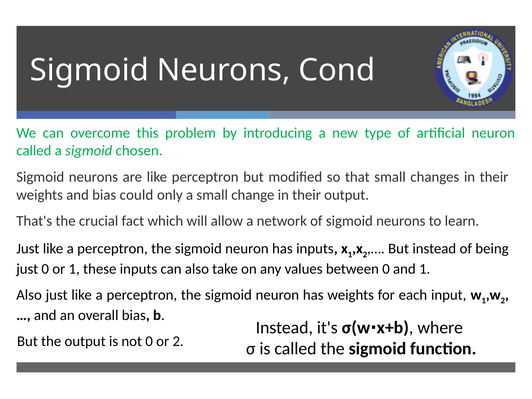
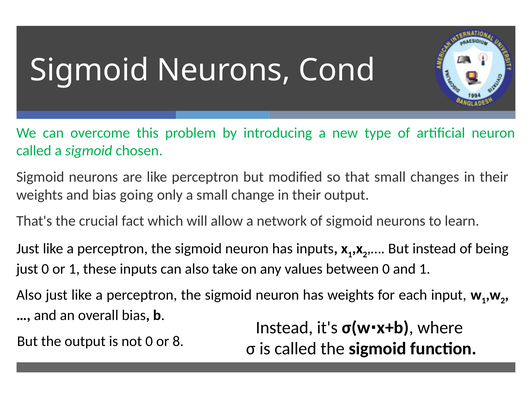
could: could -> going (137, 195)
or 2: 2 -> 8 (178, 341)
